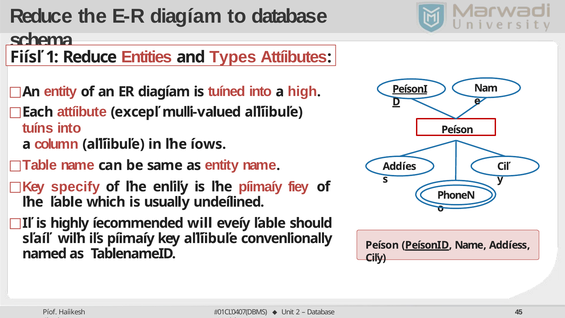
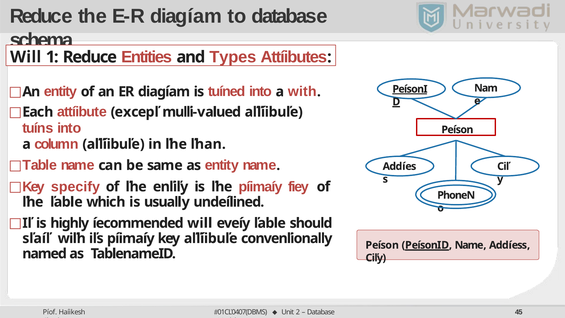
Fiísľ: Fiísľ -> Will (26, 57)
high: high -> with (302, 92)
íows: íows -> ľhan (208, 144)
